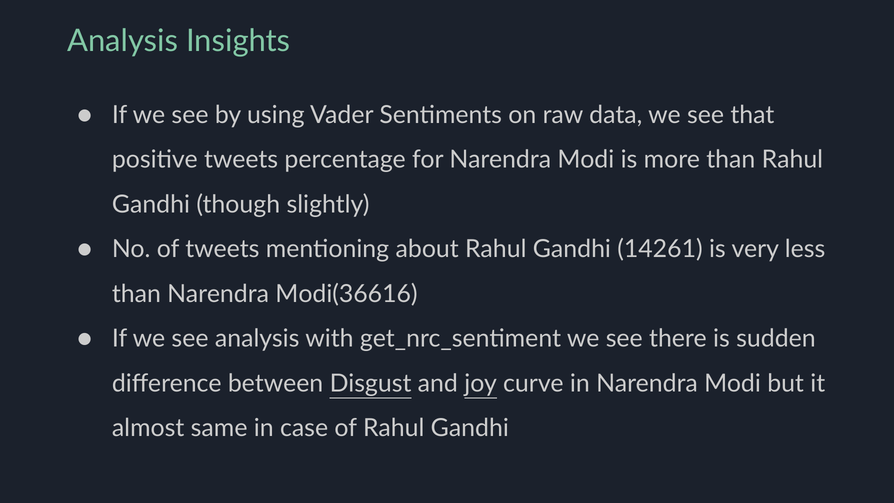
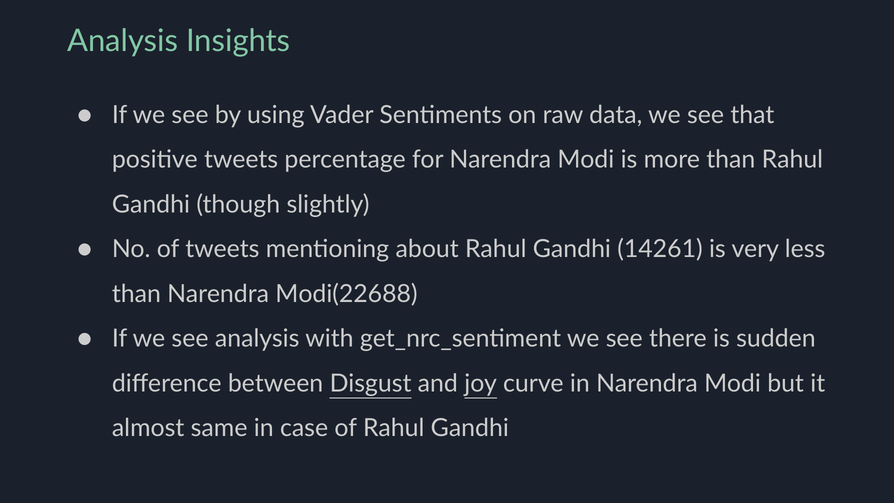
Modi(36616: Modi(36616 -> Modi(22688 (346, 294)
